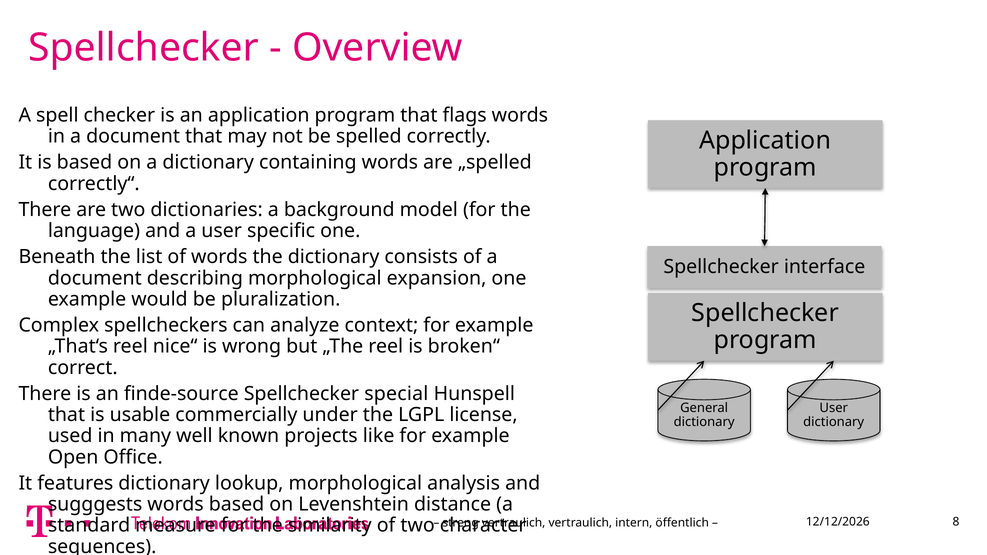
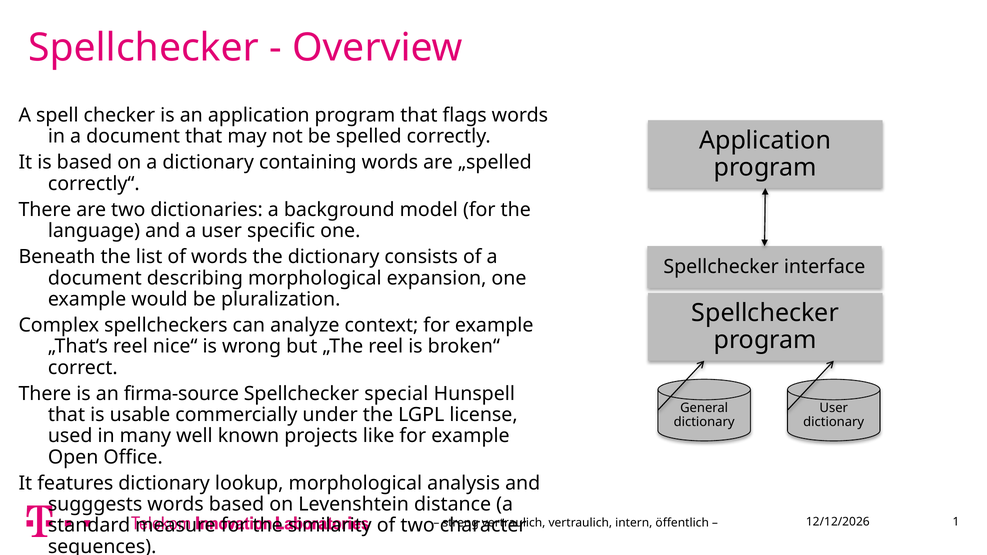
finde-source: finde-source -> firma-source (181, 394)
8: 8 -> 1 (956, 522)
